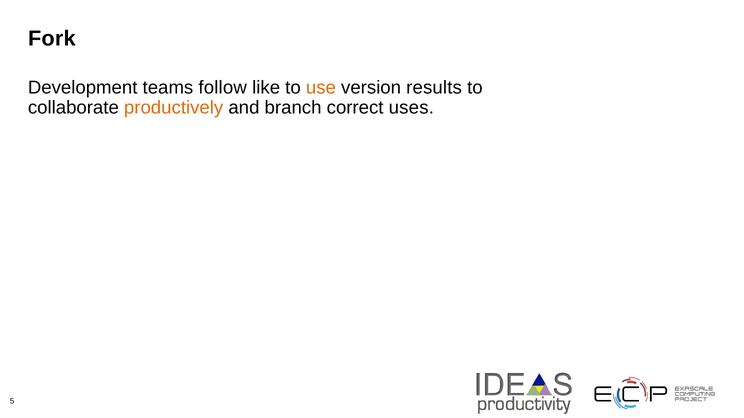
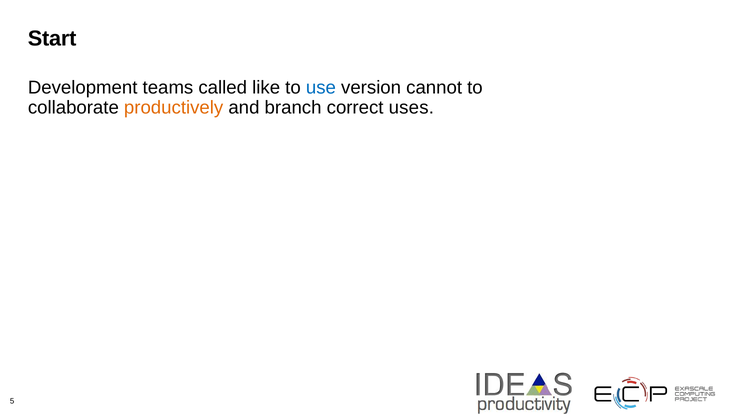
Fork: Fork -> Start (52, 38)
follow: follow -> called (223, 88)
use colour: orange -> blue (321, 88)
results: results -> cannot (434, 88)
